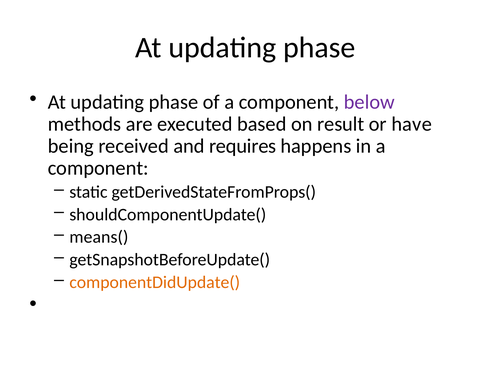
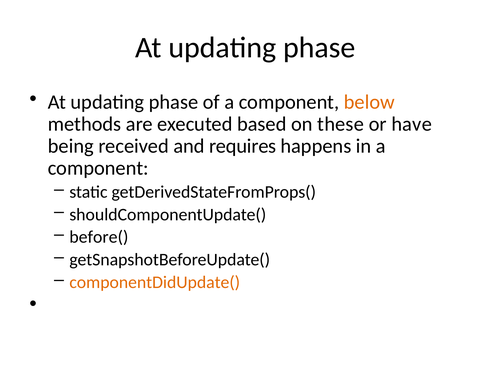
below colour: purple -> orange (369, 102)
result: result -> these (341, 124)
means(: means( -> before( (99, 237)
